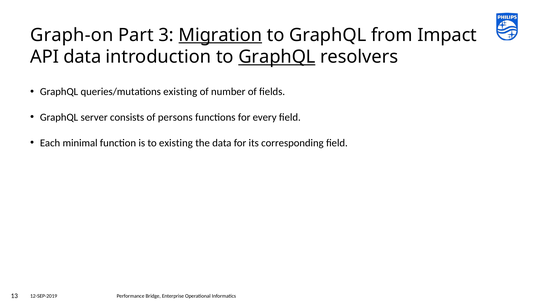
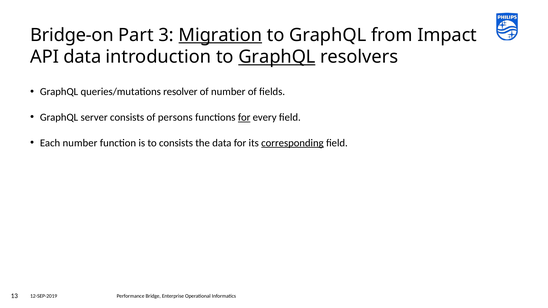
Graph-on: Graph-on -> Bridge-on (72, 35)
queries/mutations existing: existing -> resolver (180, 92)
for underline: none -> present (244, 117)
Each minimal: minimal -> number (80, 143)
to existing: existing -> consists (176, 143)
corresponding underline: none -> present (292, 143)
